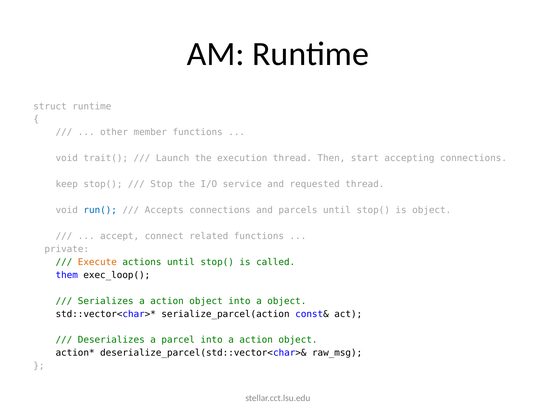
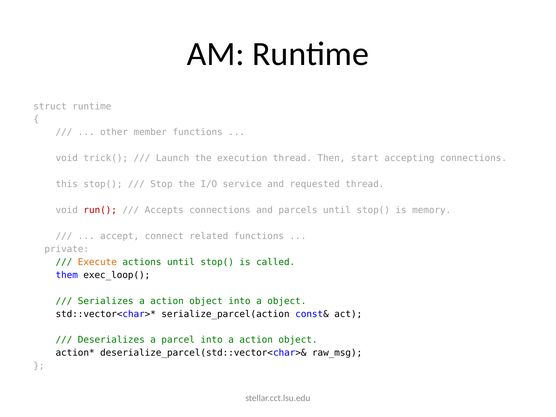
trait(: trait( -> trick( (106, 158)
keep: keep -> this (67, 184)
run( colour: blue -> red (100, 210)
is object: object -> memory (432, 210)
